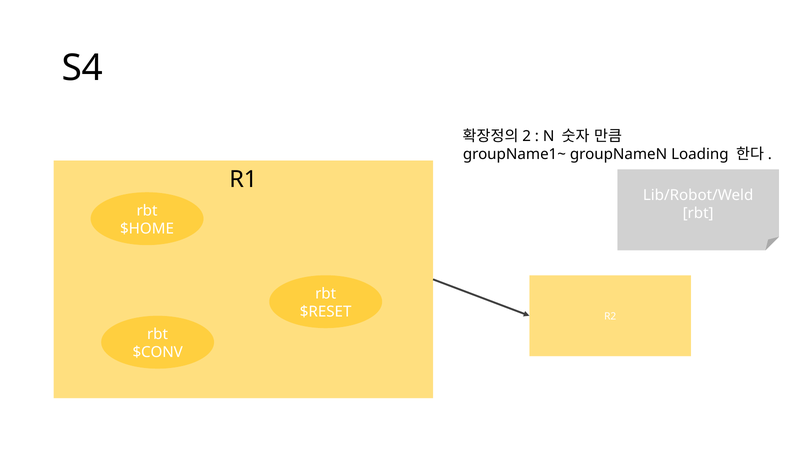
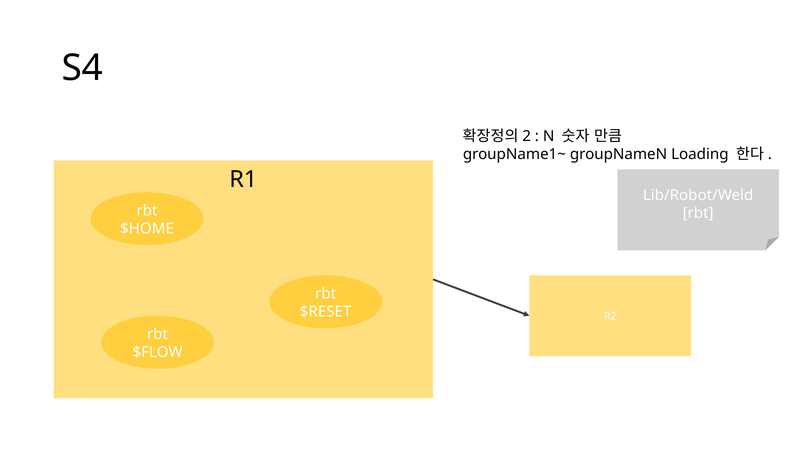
$CONV: $CONV -> $FLOW (158, 353)
